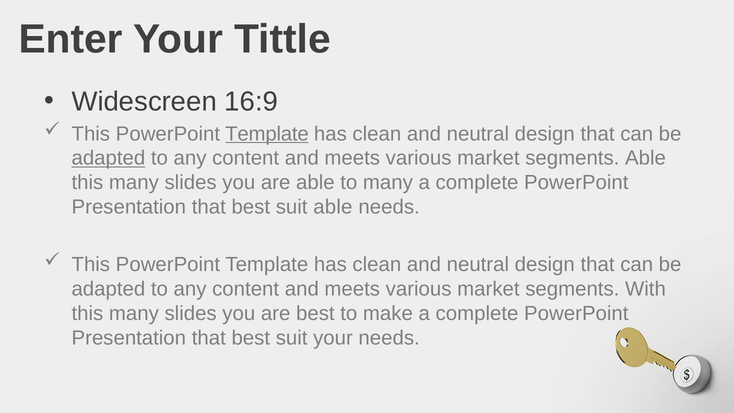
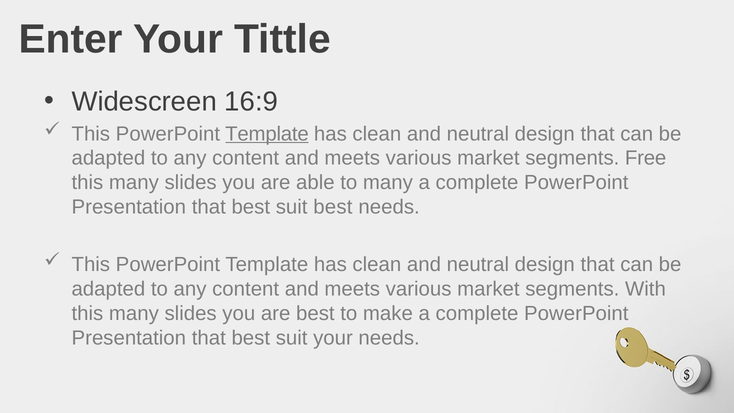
adapted underline: present -> none (108, 158)
segments Able: Able -> Free (646, 158)
suit able: able -> best (333, 207)
